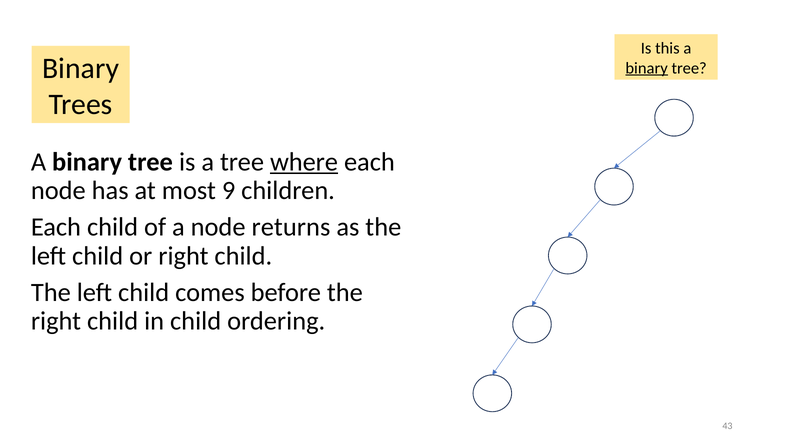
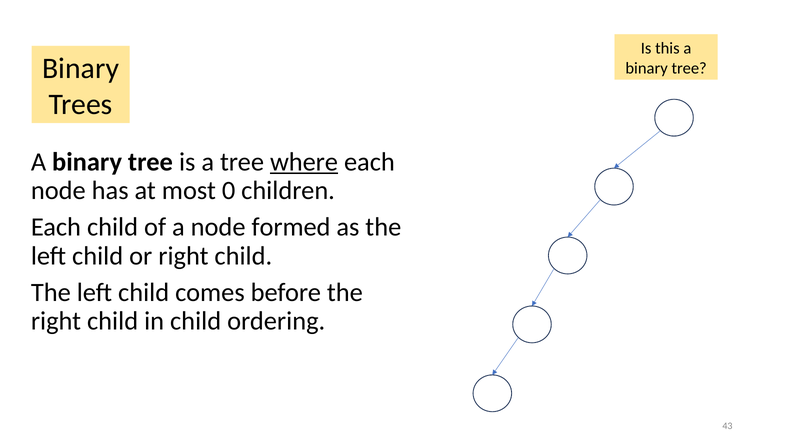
binary underline: present -> none (647, 68)
9: 9 -> 0 (229, 190)
returns: returns -> formed (291, 227)
